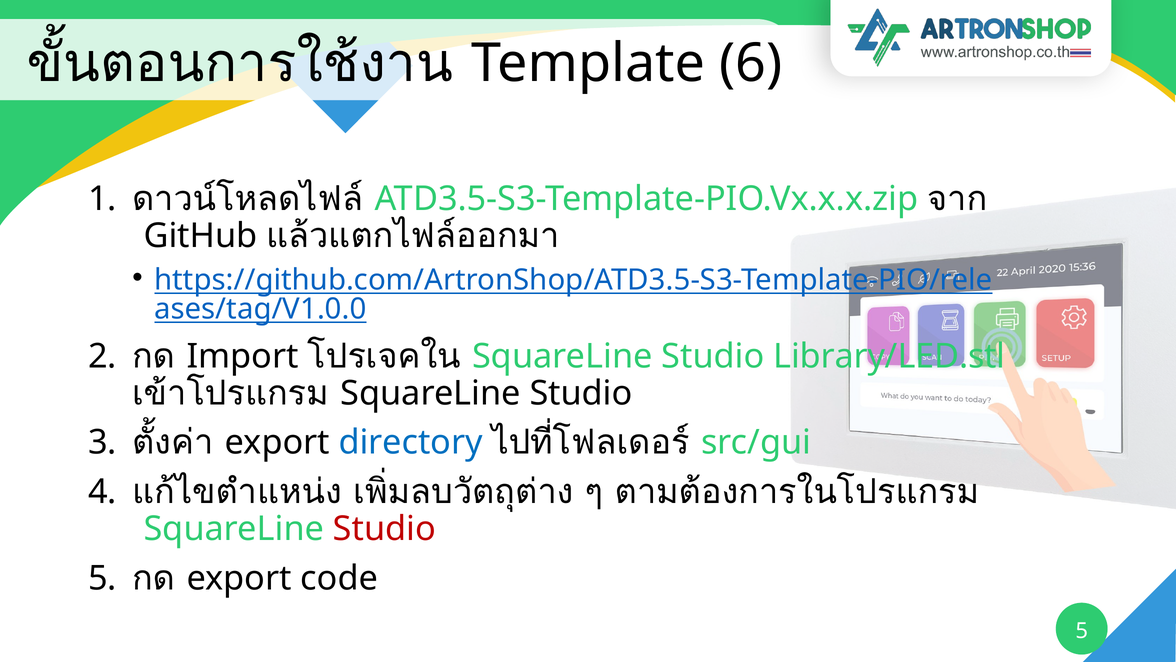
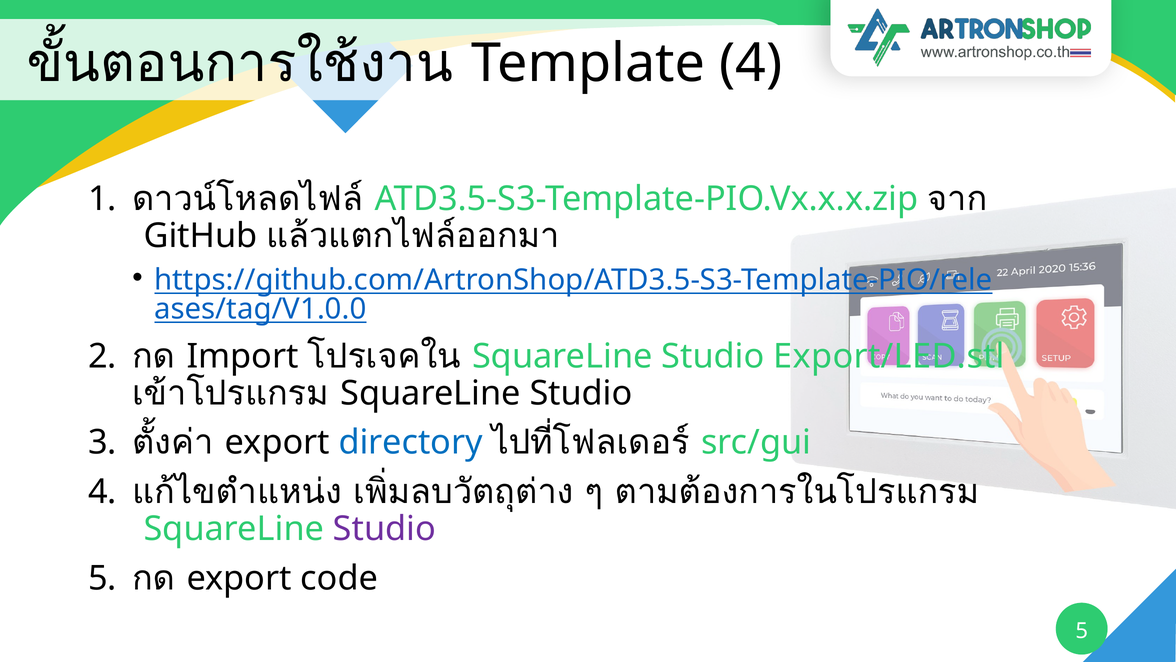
Template 6: 6 -> 4 (751, 63)
Library/LED.stl: Library/LED.stl -> Export/LED.stl (889, 356)
Studio colour: red -> purple (384, 529)
